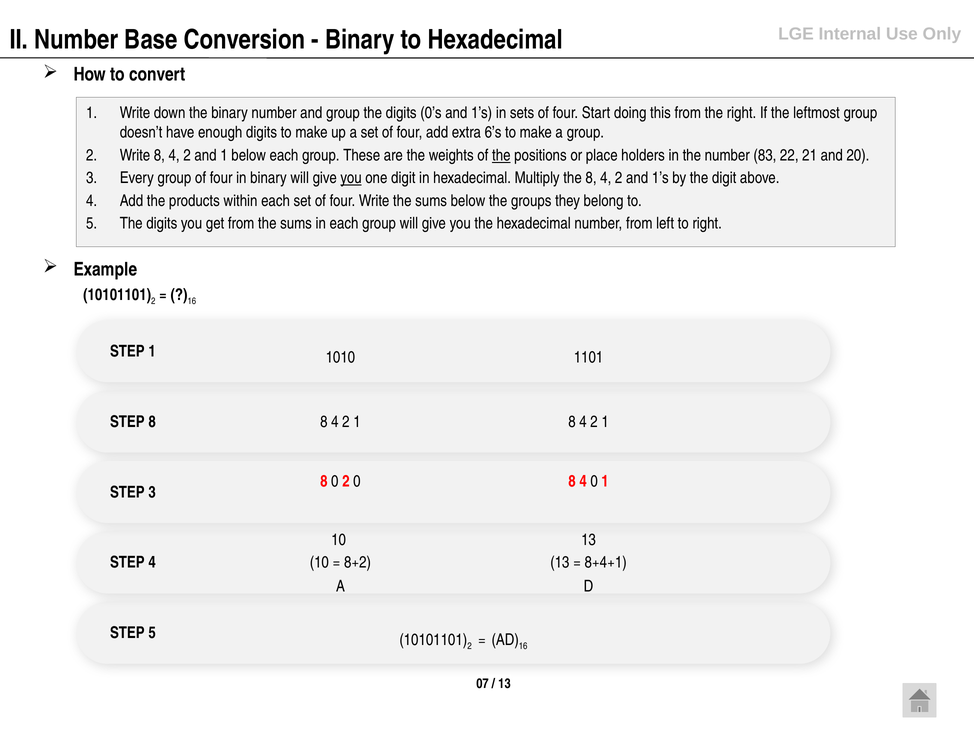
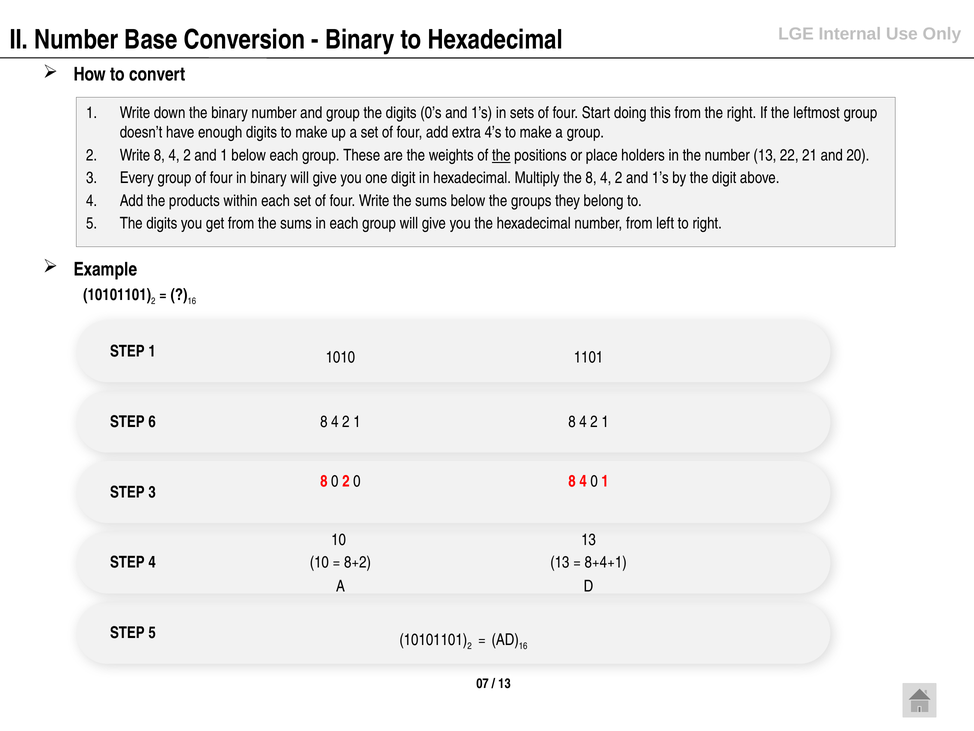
6’s: 6’s -> 4’s (493, 132)
number 83: 83 -> 13 (765, 155)
you underline: present -> none (351, 178)
STEP 8: 8 -> 6 (152, 422)
